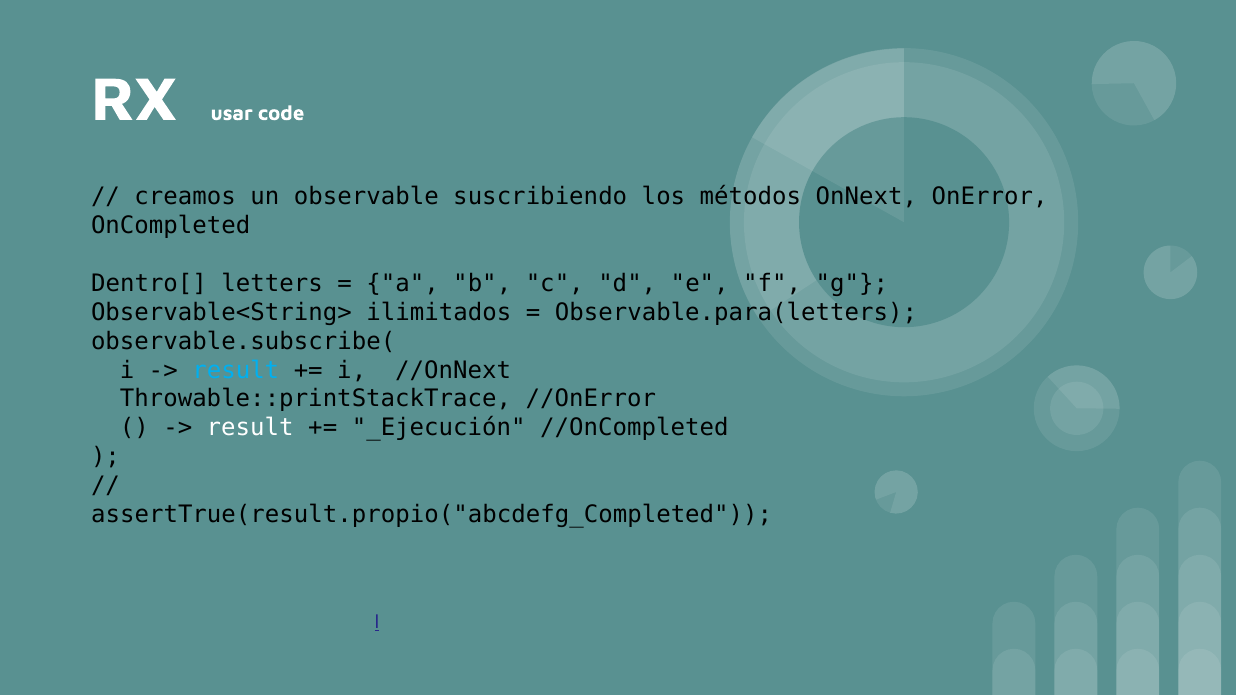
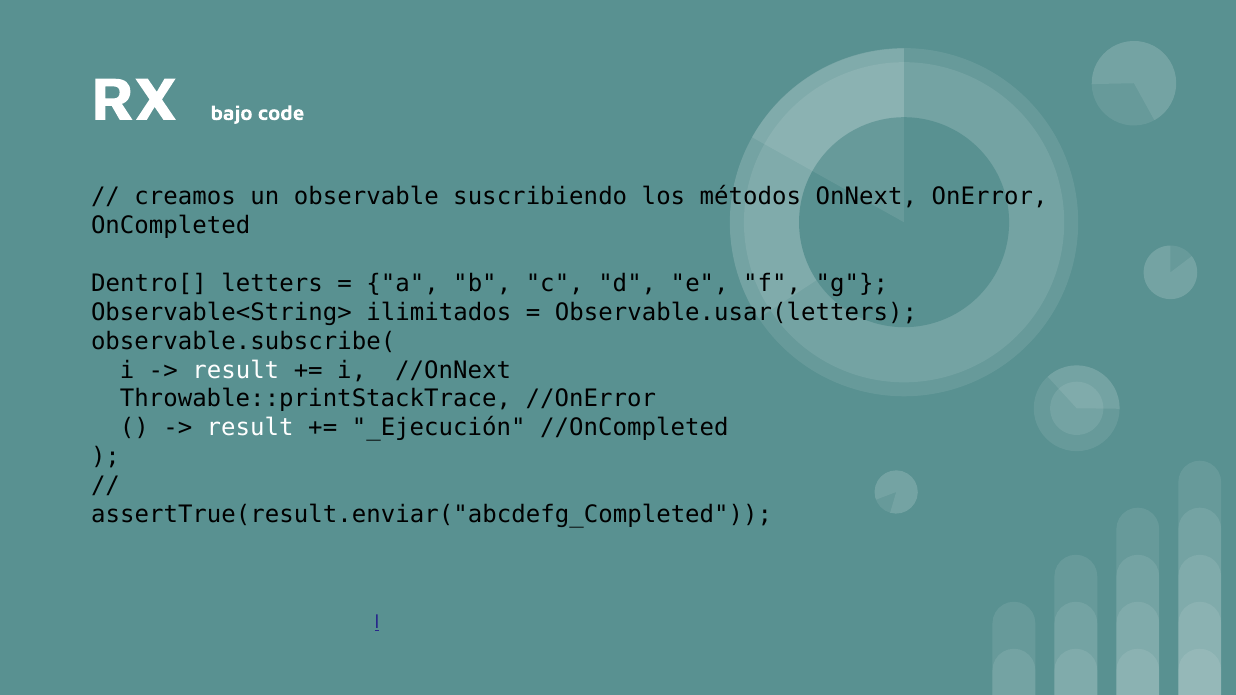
usar: usar -> bajo (232, 113)
Observable.para(letters: Observable.para(letters -> Observable.usar(letters (736, 313)
result colour: light blue -> white (236, 370)
assertTrue(result.propio("abcdefg_Completed: assertTrue(result.propio("abcdefg_Completed -> assertTrue(result.enviar("abcdefg_Completed (432, 515)
